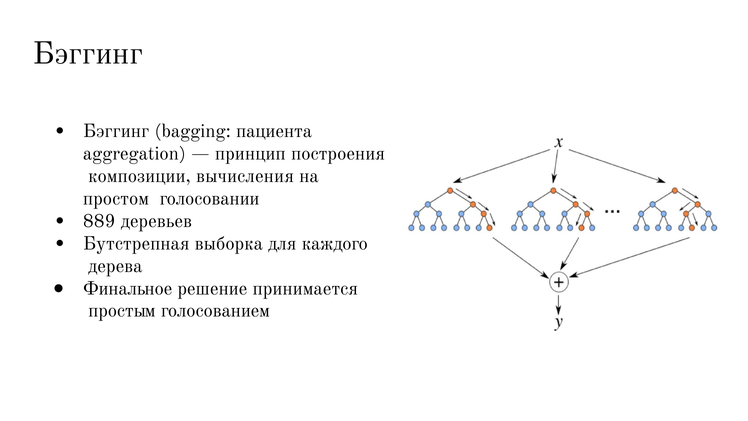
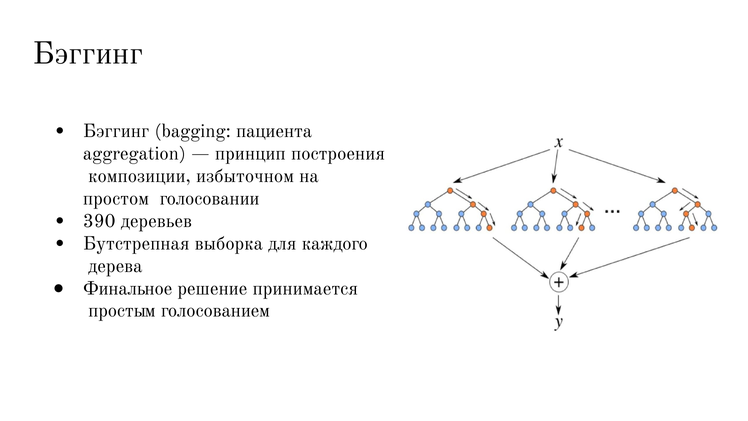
вычисления: вычисления -> избыточном (245, 176)
889: 889 -> 390 (99, 221)
